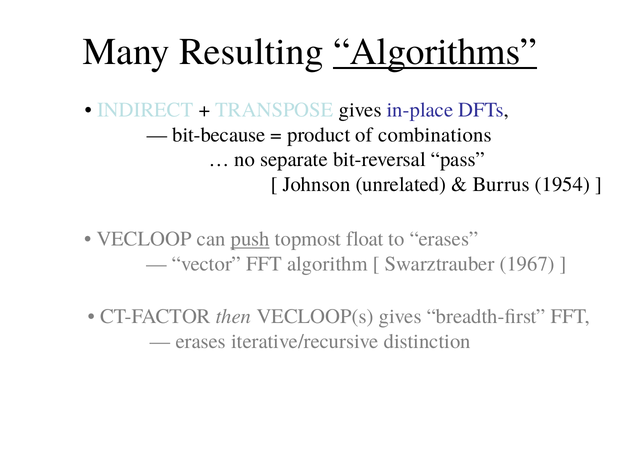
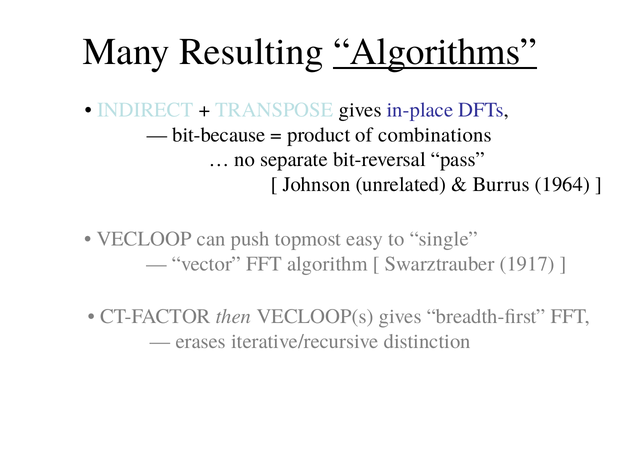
1954: 1954 -> 1964 (562, 184)
push underline: present -> none (250, 239)
float: float -> easy (365, 239)
to erases: erases -> single (444, 239)
1967: 1967 -> 1917 (527, 264)
